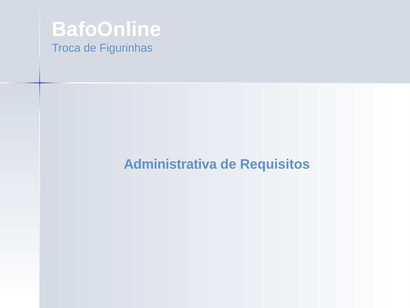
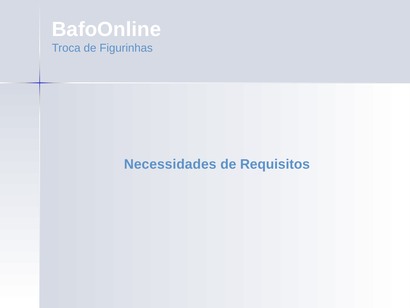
Administrativa: Administrativa -> Necessidades (170, 164)
